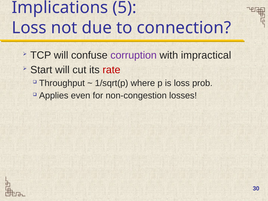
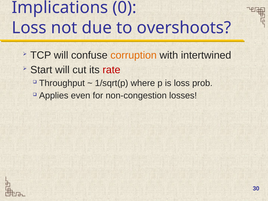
5: 5 -> 0 (125, 8)
connection: connection -> overshoots (184, 28)
corruption colour: purple -> orange (134, 55)
impractical: impractical -> intertwined (206, 55)
